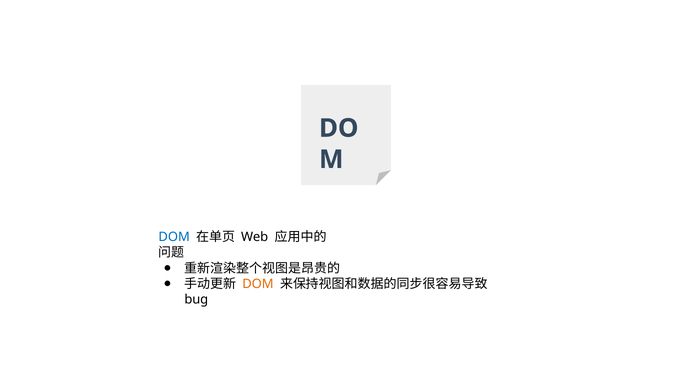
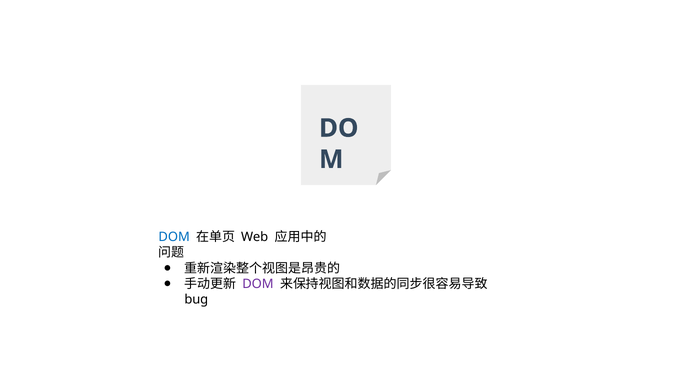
DOM colour: orange -> purple (258, 284)
